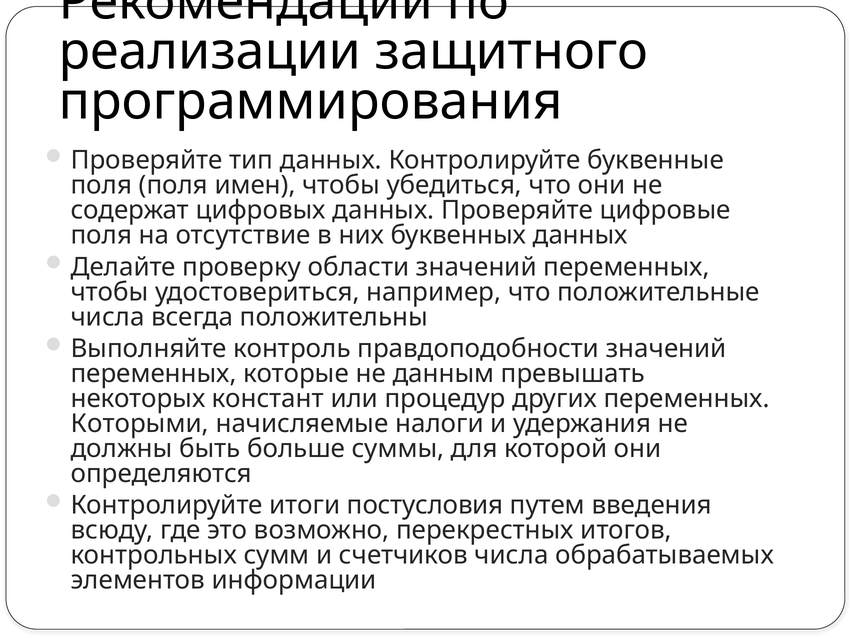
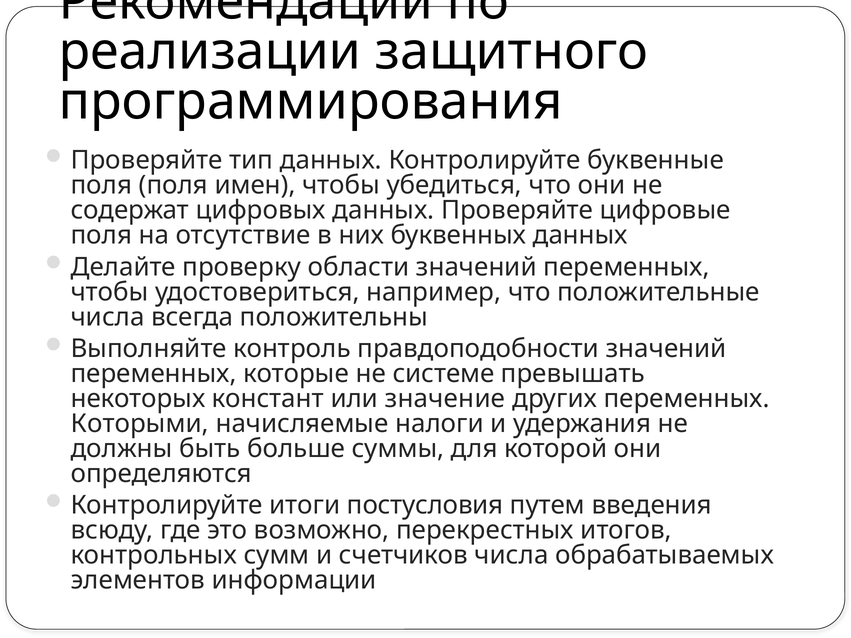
данным: данным -> системе (443, 374)
процедур: процедур -> значение (445, 399)
